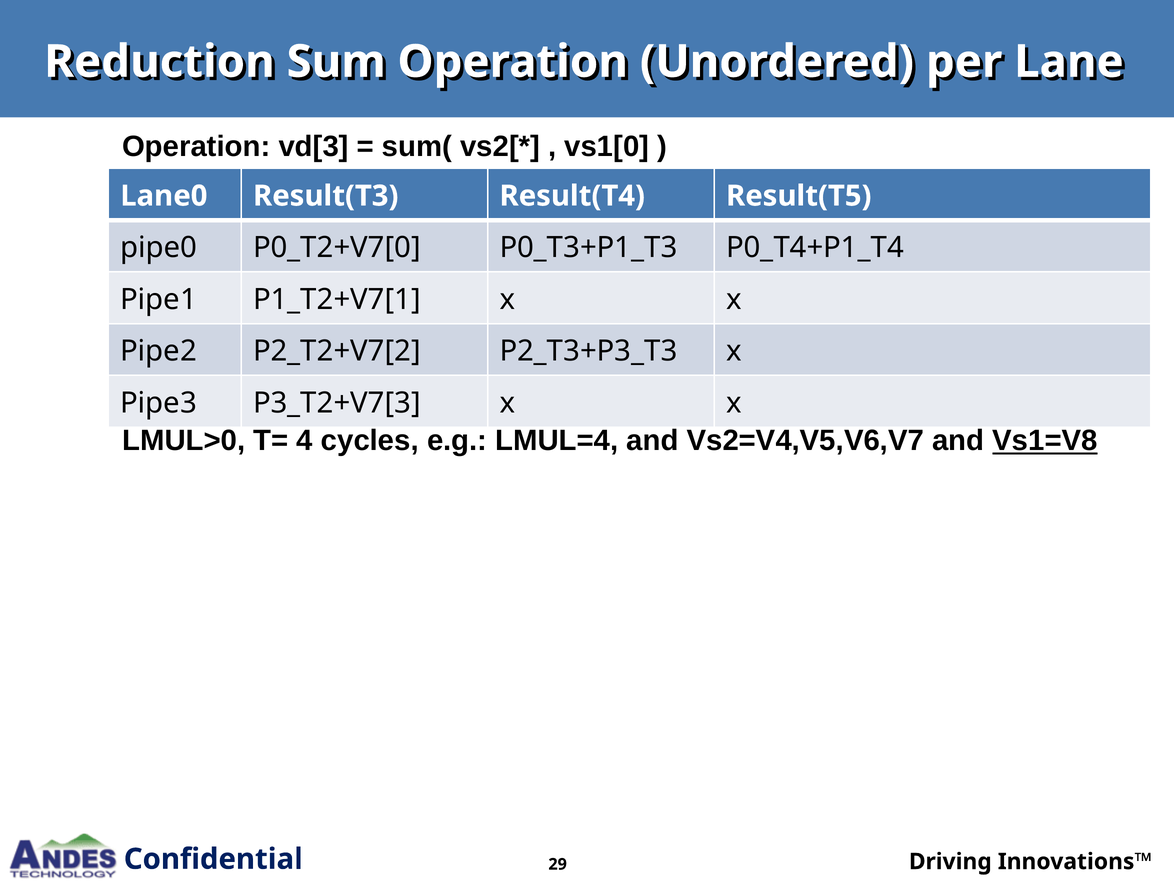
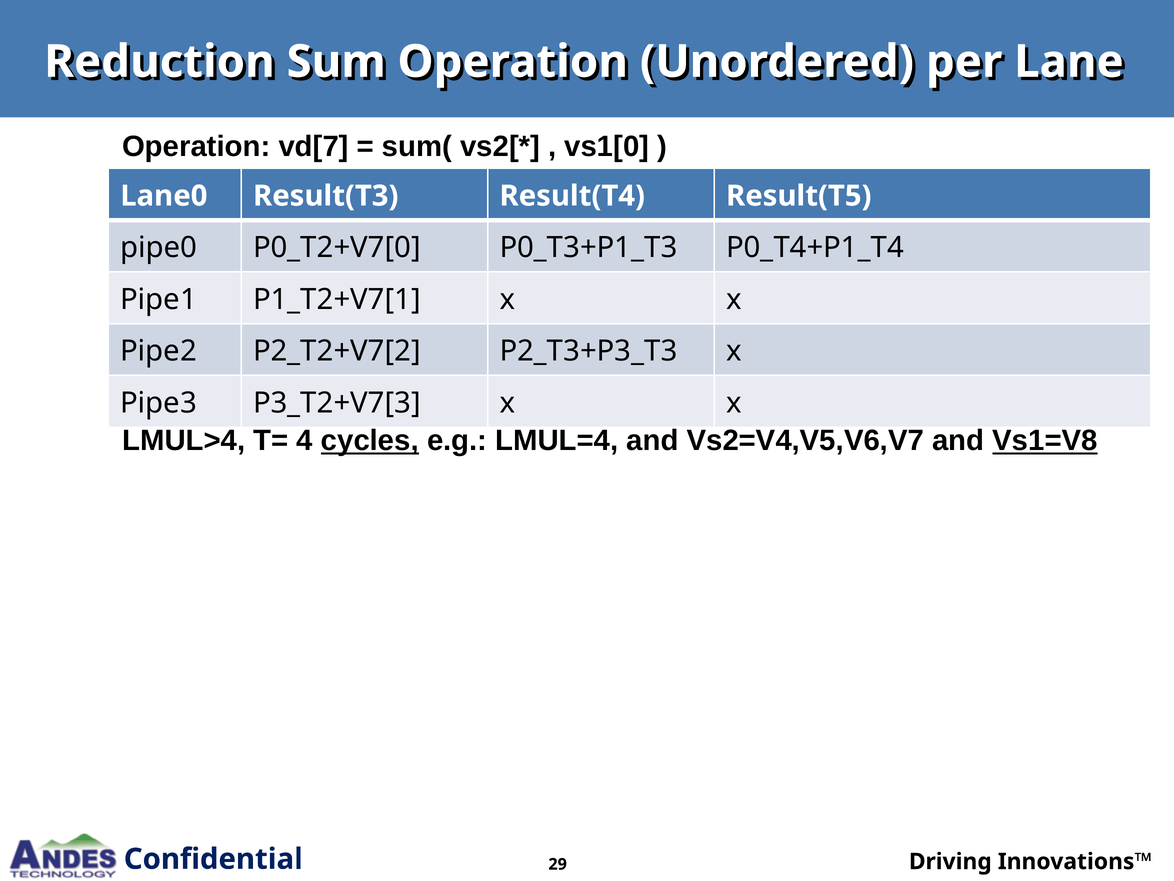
vd[3: vd[3 -> vd[7 (314, 146)
LMUL>0: LMUL>0 -> LMUL>4 (184, 441)
cycles underline: none -> present (370, 441)
